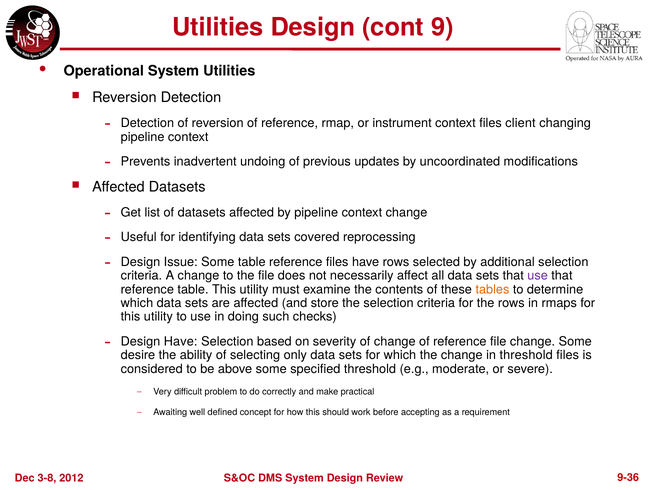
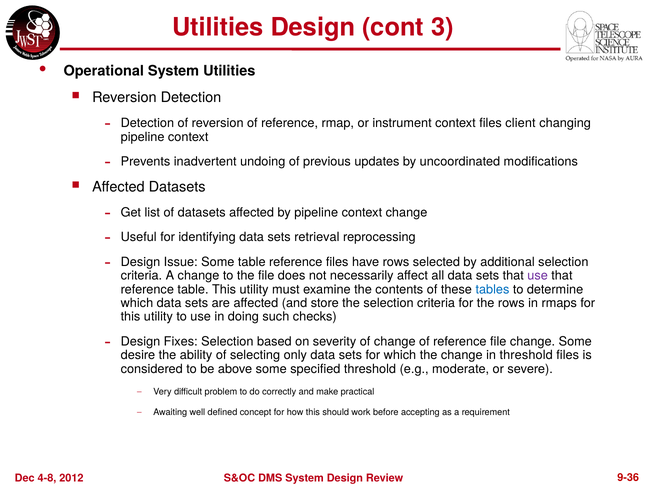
9: 9 -> 3 (442, 27)
covered: covered -> retrieval (317, 237)
tables colour: orange -> blue (492, 289)
Design Have: Have -> Fixes (181, 341)
3-8: 3-8 -> 4-8 (47, 478)
